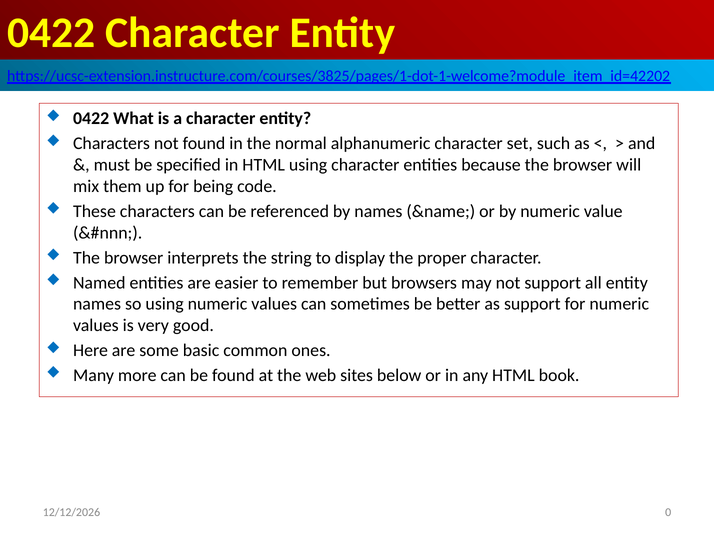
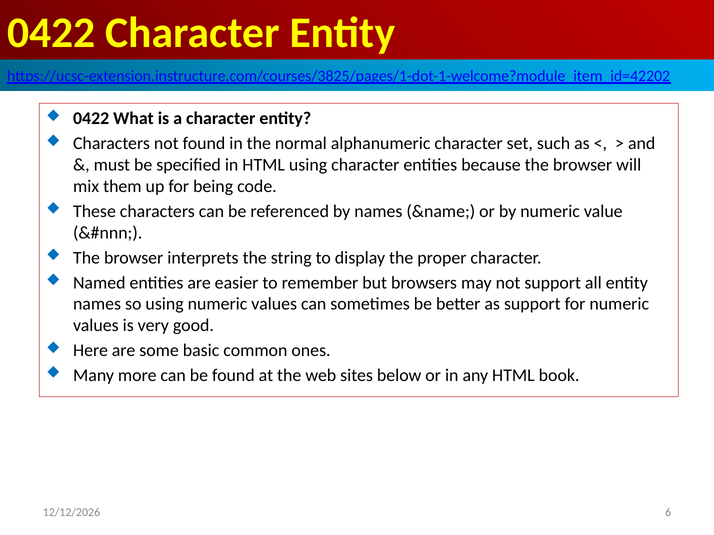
0: 0 -> 6 (668, 513)
